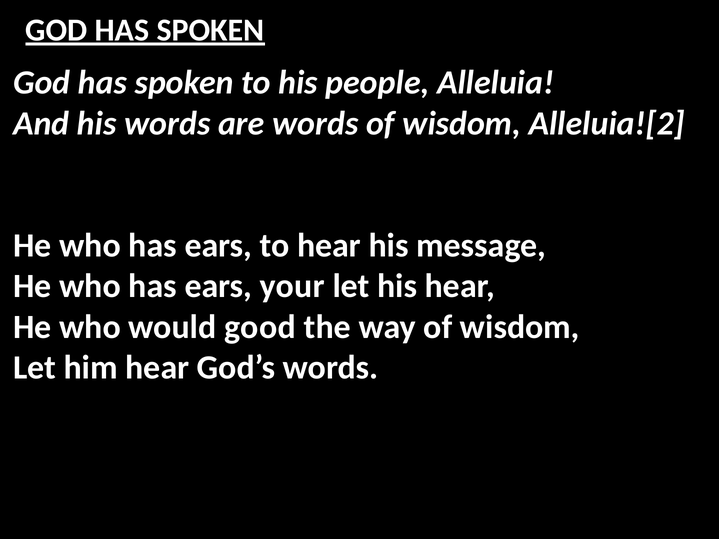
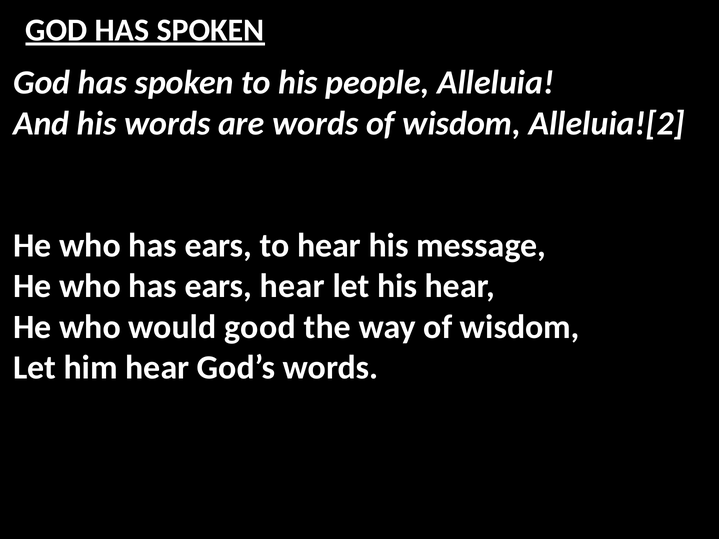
ears your: your -> hear (292, 286)
